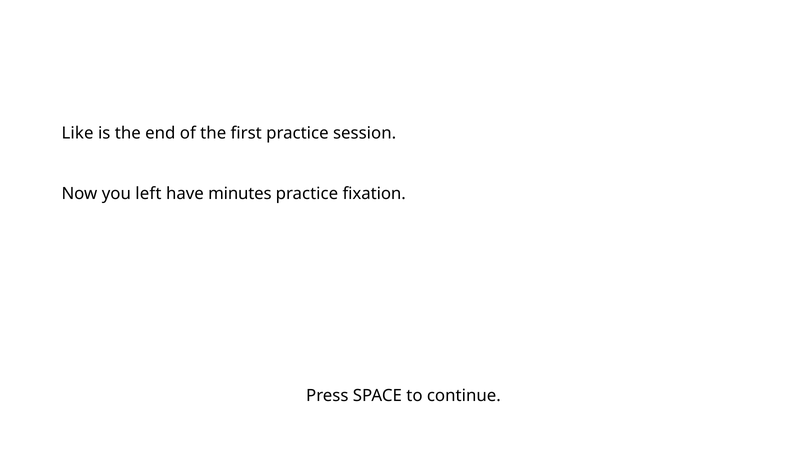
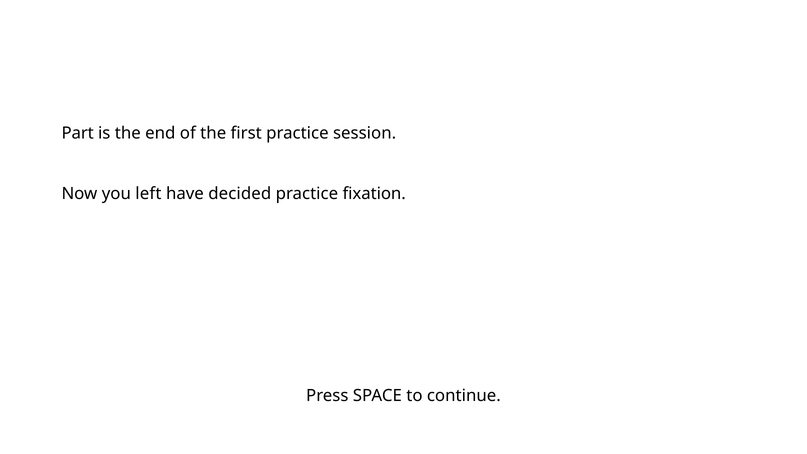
Like: Like -> Part (78, 133)
minutes: minutes -> decided (240, 194)
